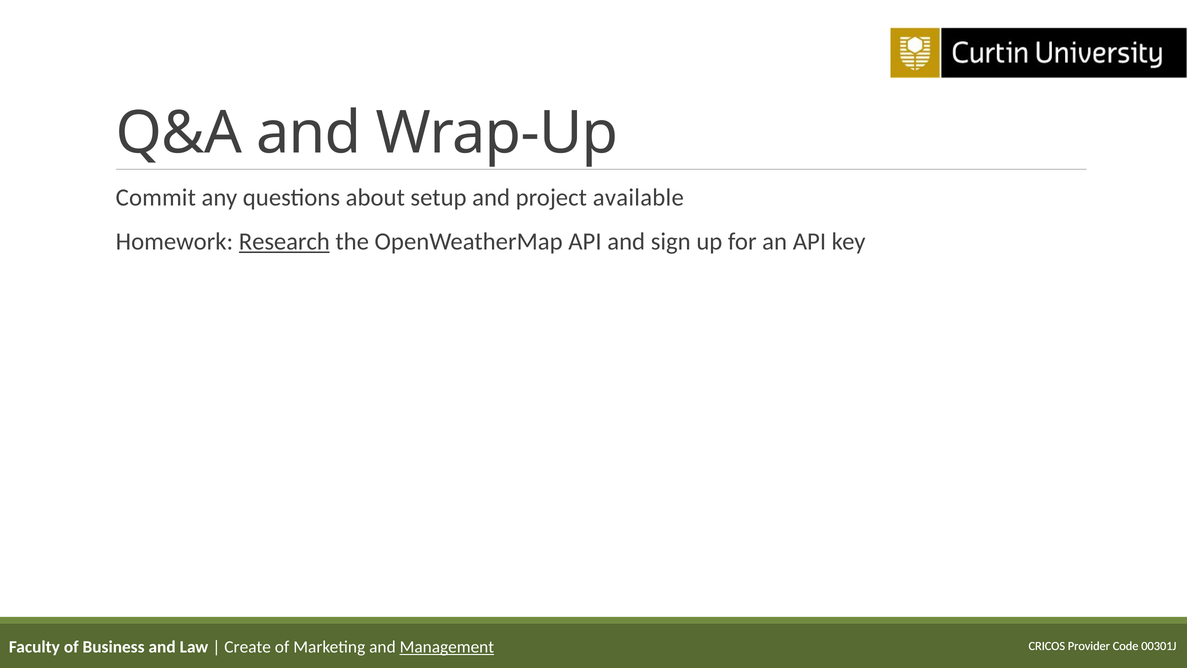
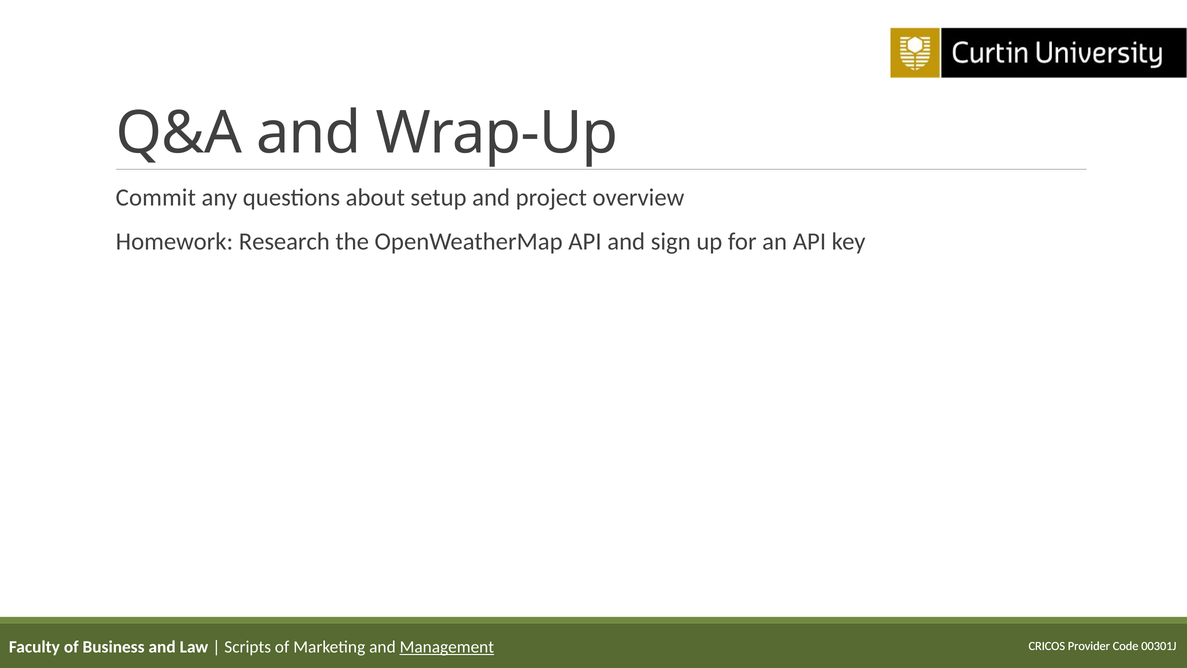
available: available -> overview (638, 197)
Research underline: present -> none (284, 241)
Create: Create -> Scripts (248, 647)
